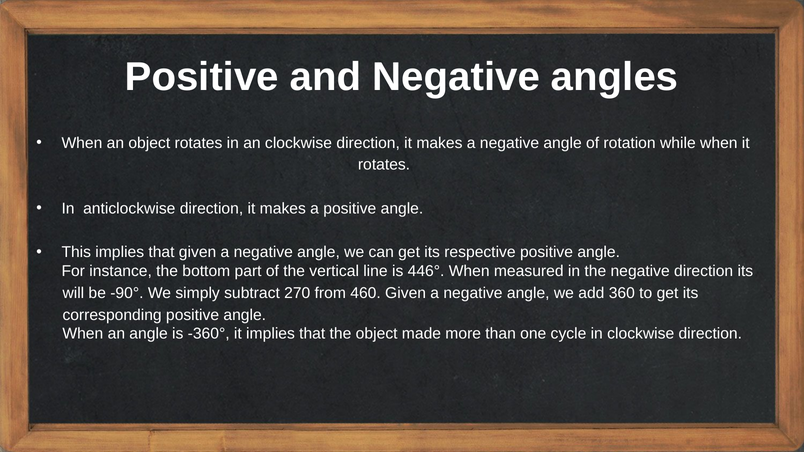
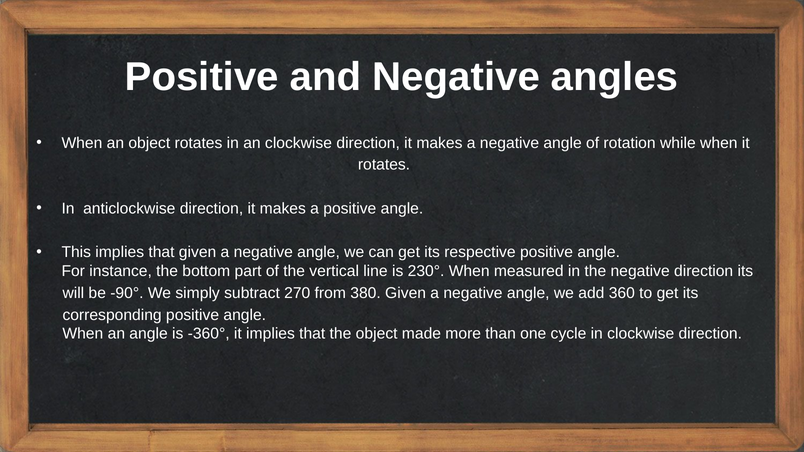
446°: 446° -> 230° (426, 271)
460: 460 -> 380 (366, 293)
